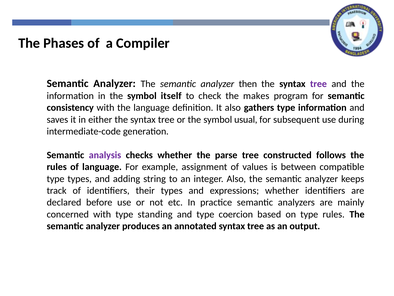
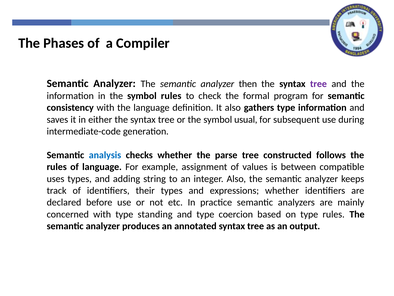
symbol itself: itself -> rules (171, 96)
makes: makes -> formal (256, 96)
analysis colour: purple -> blue (105, 155)
type: type -> uses (56, 178)
